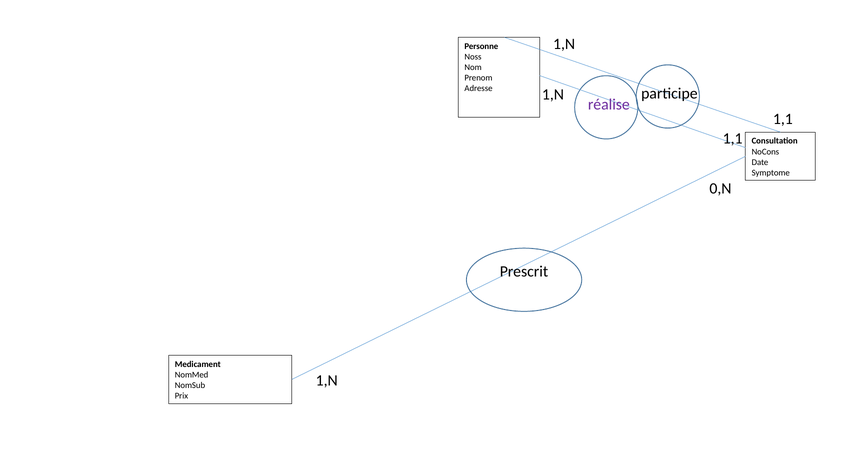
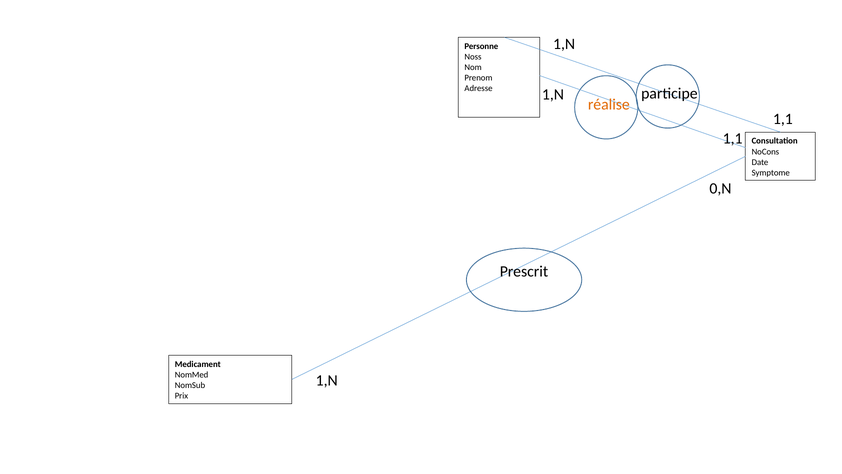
réalise colour: purple -> orange (609, 105)
